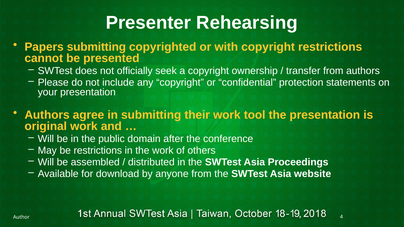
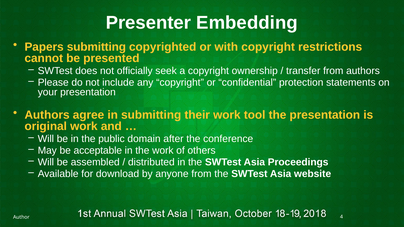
Rehearsing: Rehearsing -> Embedding (247, 23)
be restrictions: restrictions -> acceptable (98, 151)
